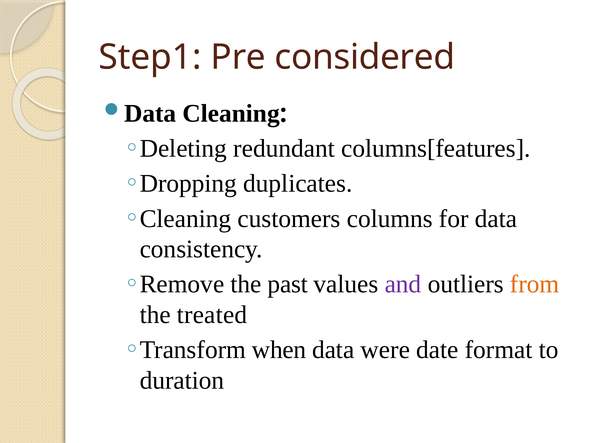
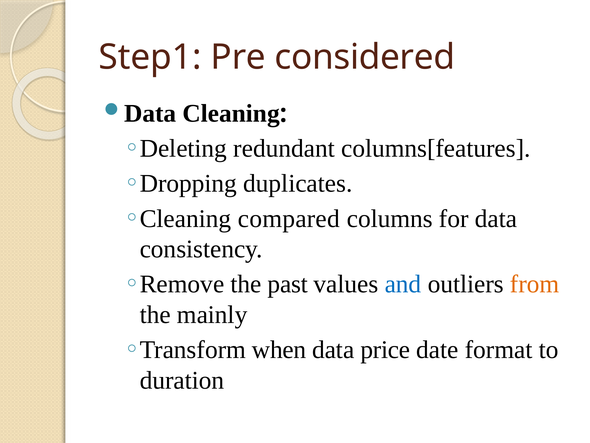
customers: customers -> compared (289, 218)
and colour: purple -> blue (403, 284)
treated: treated -> mainly (212, 314)
were: were -> price (385, 349)
